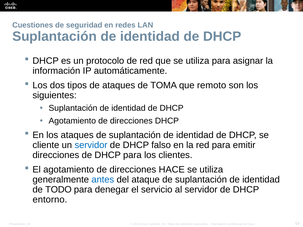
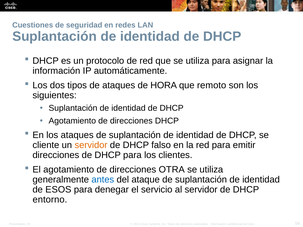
TOMA: TOMA -> HORA (164, 85)
servidor colour: blue -> orange (91, 145)
HACE: HACE -> OTRA (172, 170)
TODO: TODO -> ESOS (58, 190)
